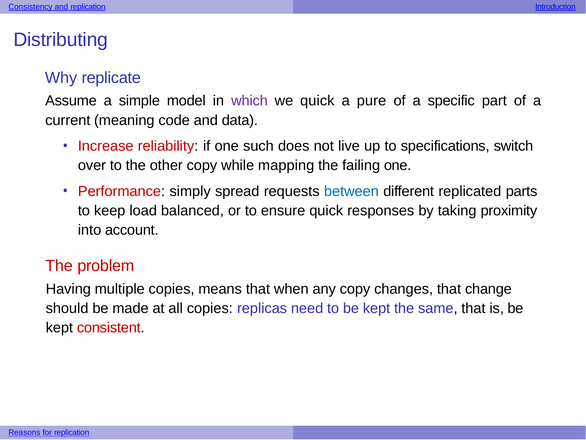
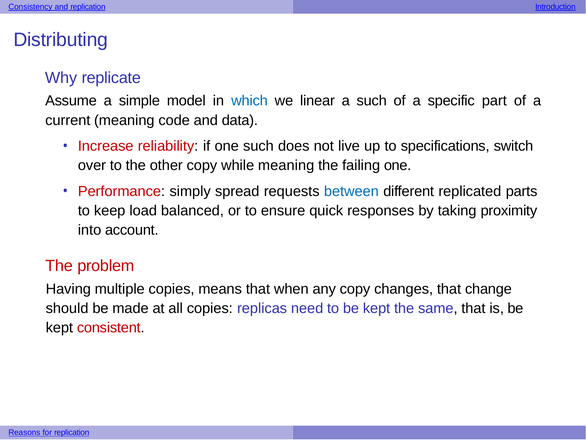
which colour: purple -> blue (250, 101)
we quick: quick -> linear (317, 101)
a pure: pure -> such (372, 101)
while mapping: mapping -> meaning (286, 165)
